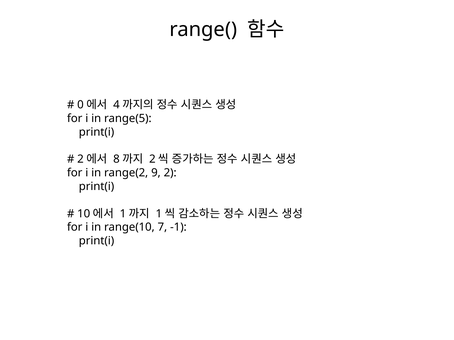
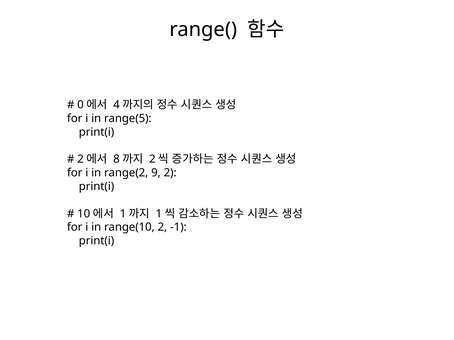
range(10 7: 7 -> 2 (162, 228)
